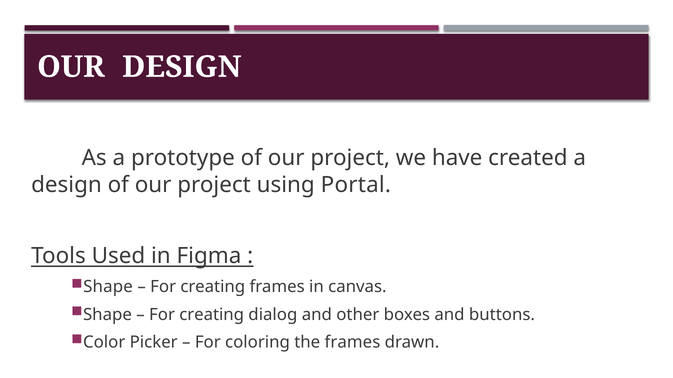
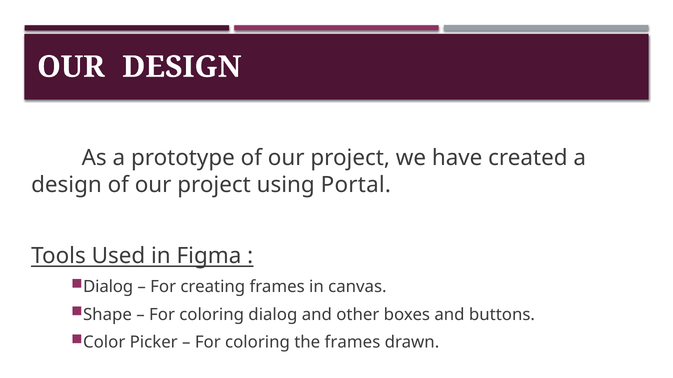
Shape: Shape -> Dialog (108, 287)
creating: creating -> coloring (212, 315)
